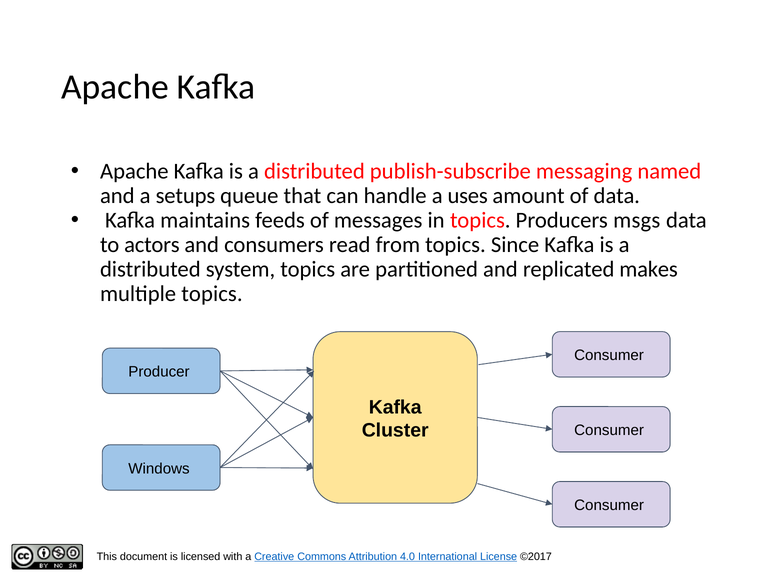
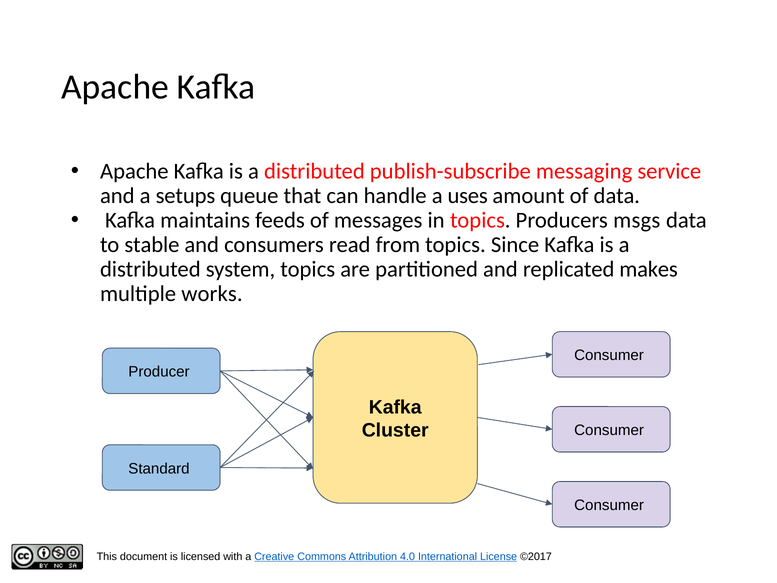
named: named -> service (669, 171)
actors: actors -> stable (152, 245)
multiple topics: topics -> works (212, 293)
Windows: Windows -> Standard (159, 468)
